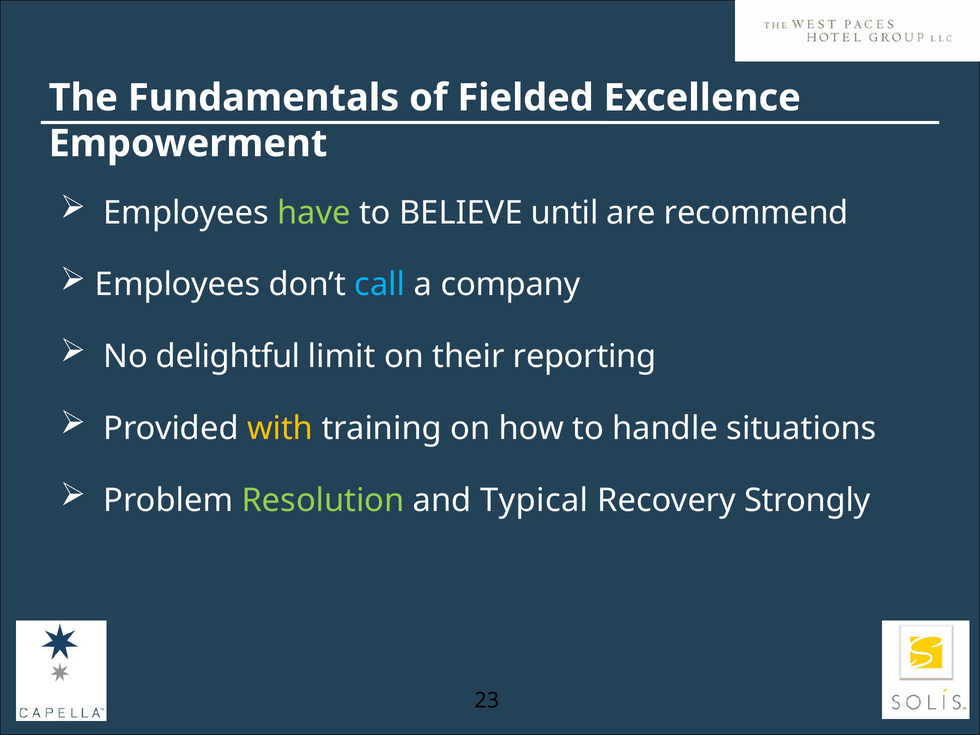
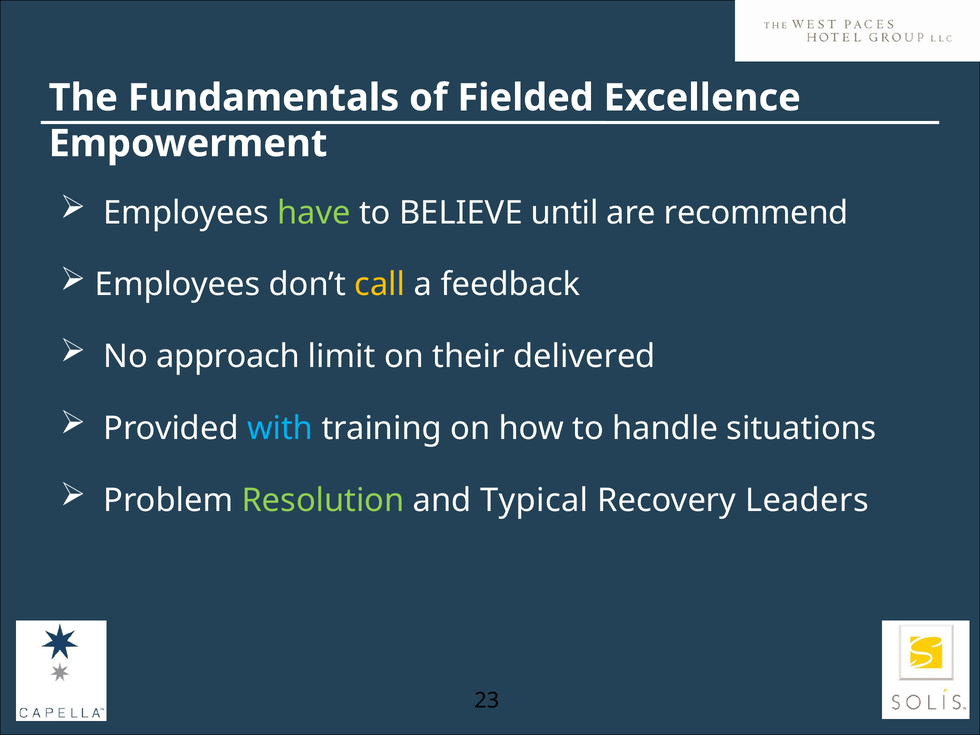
call colour: light blue -> yellow (380, 285)
company: company -> feedback (510, 285)
delightful: delightful -> approach (228, 357)
reporting: reporting -> delivered (584, 357)
with colour: yellow -> light blue (280, 428)
Strongly: Strongly -> Leaders (807, 500)
